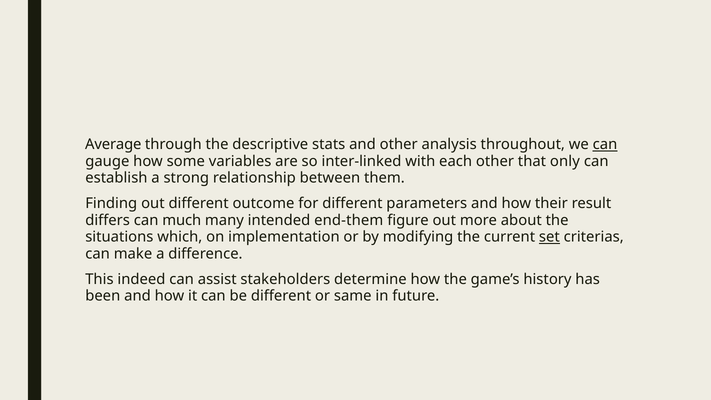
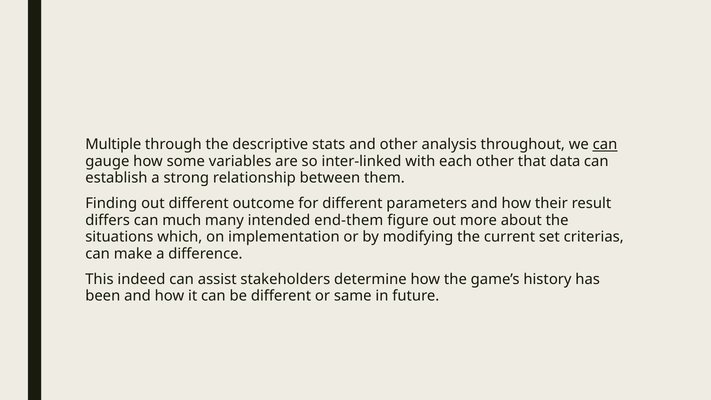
Average: Average -> Multiple (113, 144)
only: only -> data (565, 161)
set underline: present -> none (549, 237)
